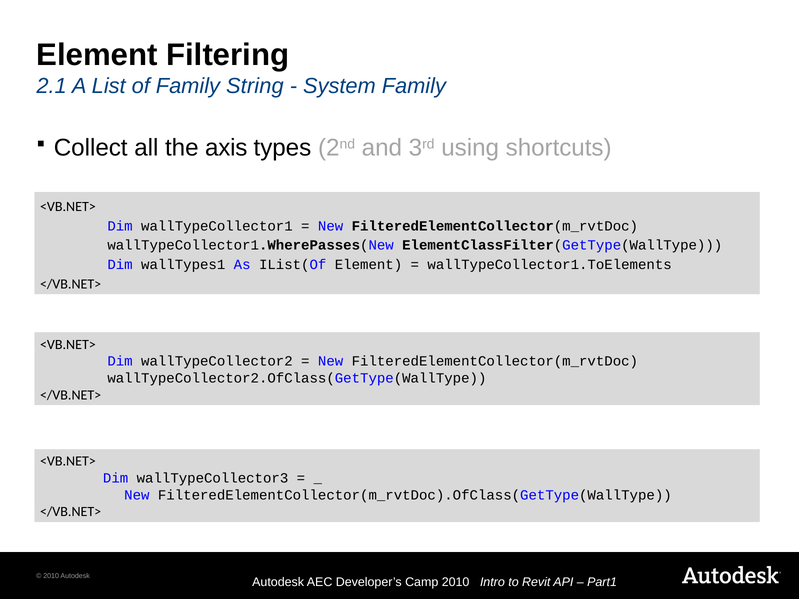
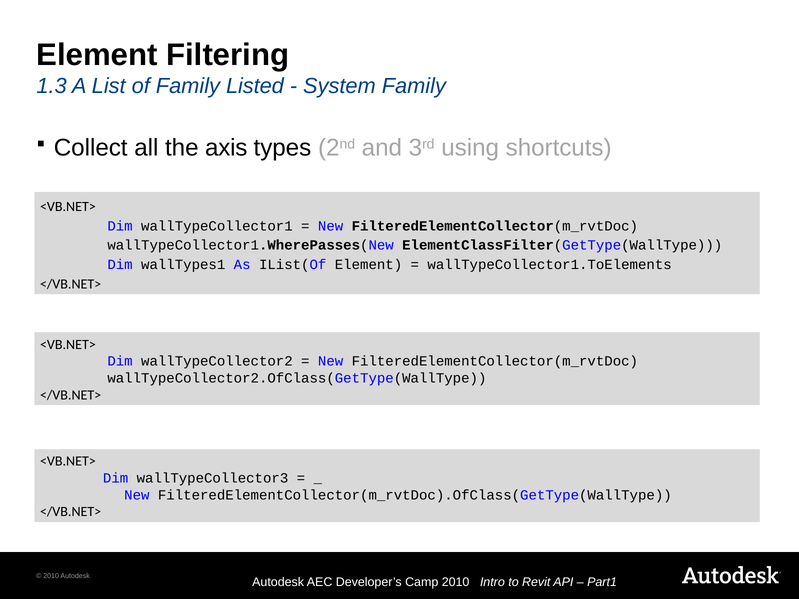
2.1: 2.1 -> 1.3 (52, 86)
String: String -> Listed (255, 86)
